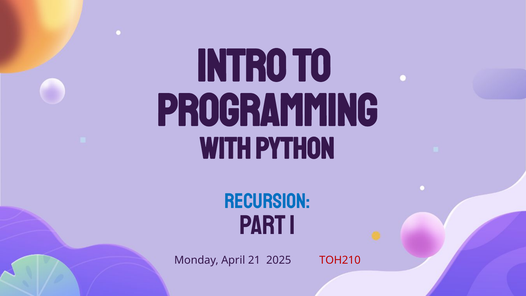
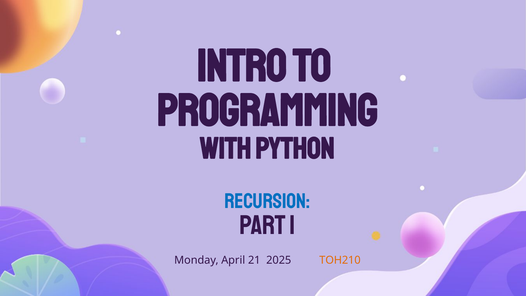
TOH210 colour: red -> orange (340, 260)
